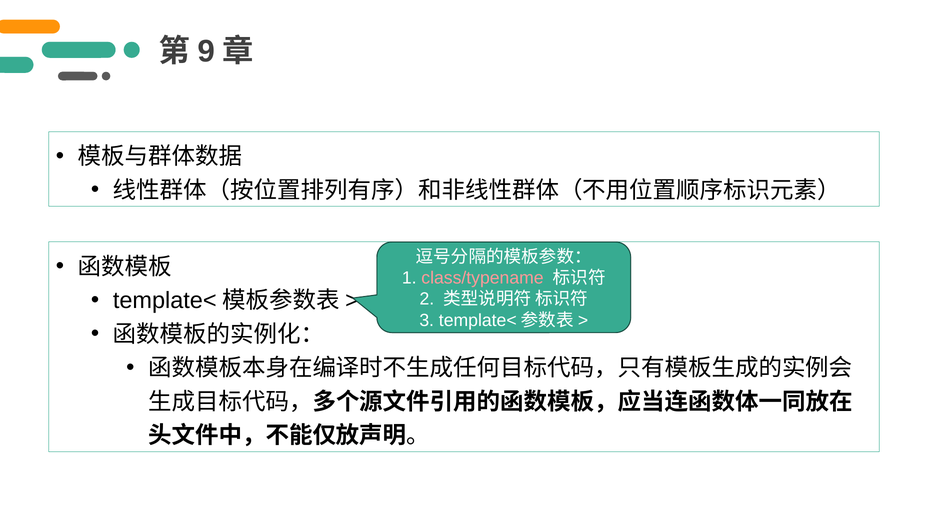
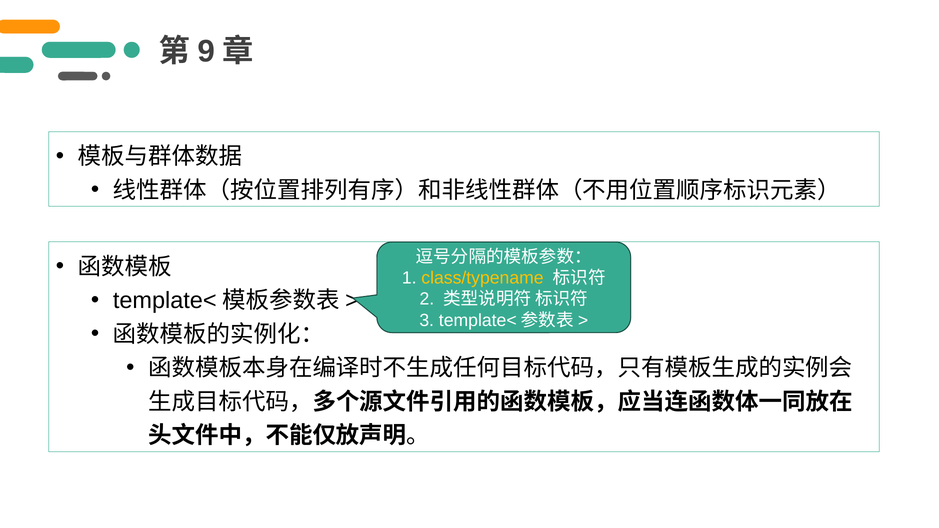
class/typename colour: pink -> yellow (482, 278)
